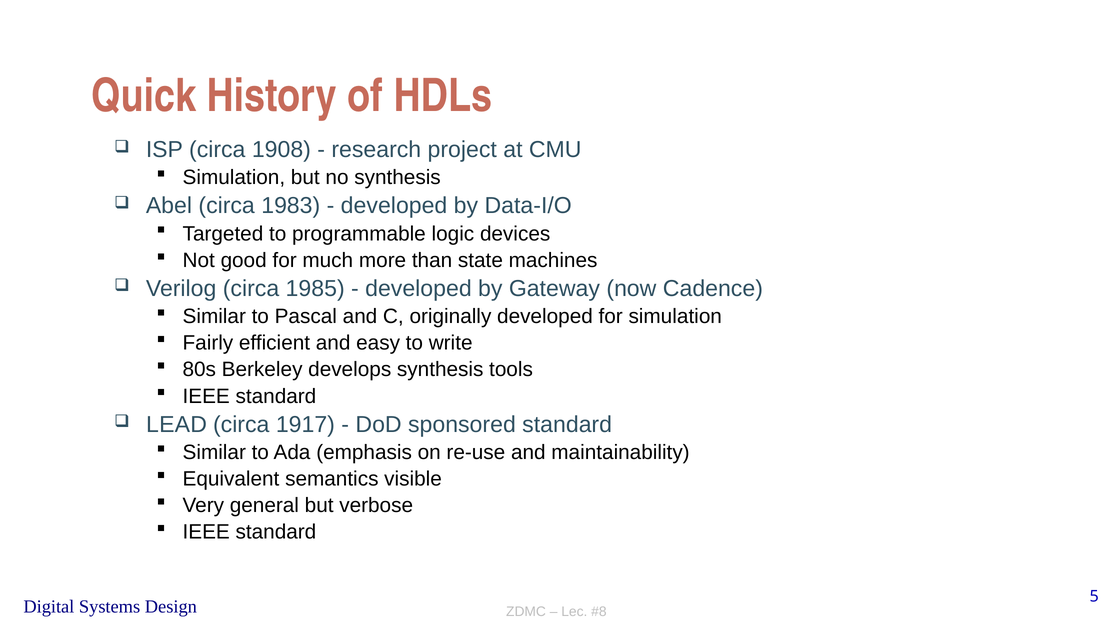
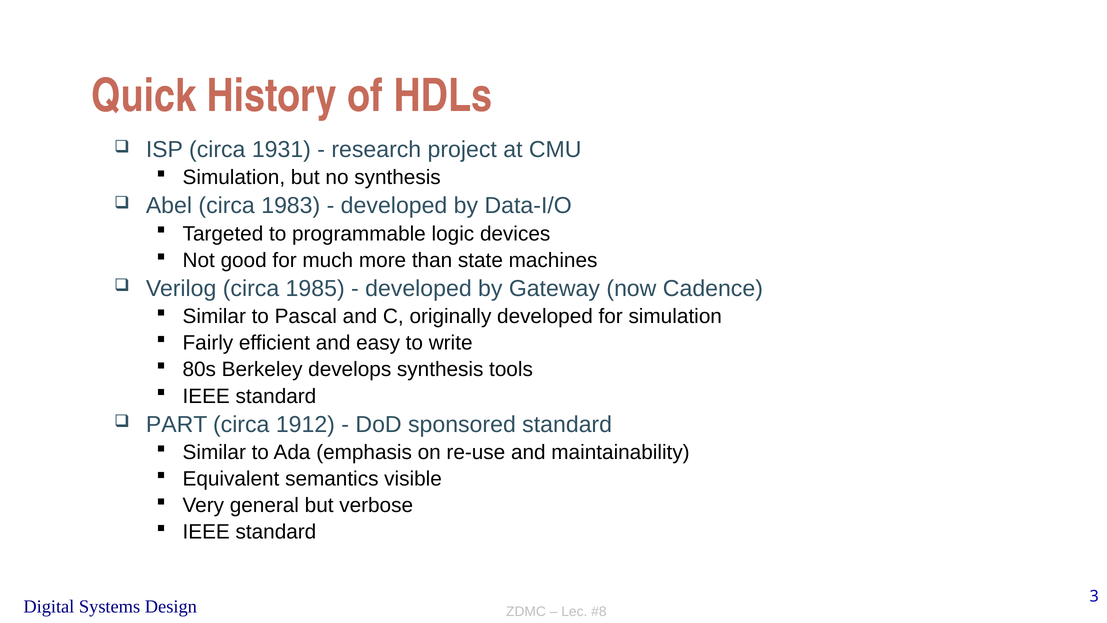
1908: 1908 -> 1931 (281, 150)
LEAD: LEAD -> PART (177, 424)
1917: 1917 -> 1912 (305, 424)
5: 5 -> 3 (1094, 596)
